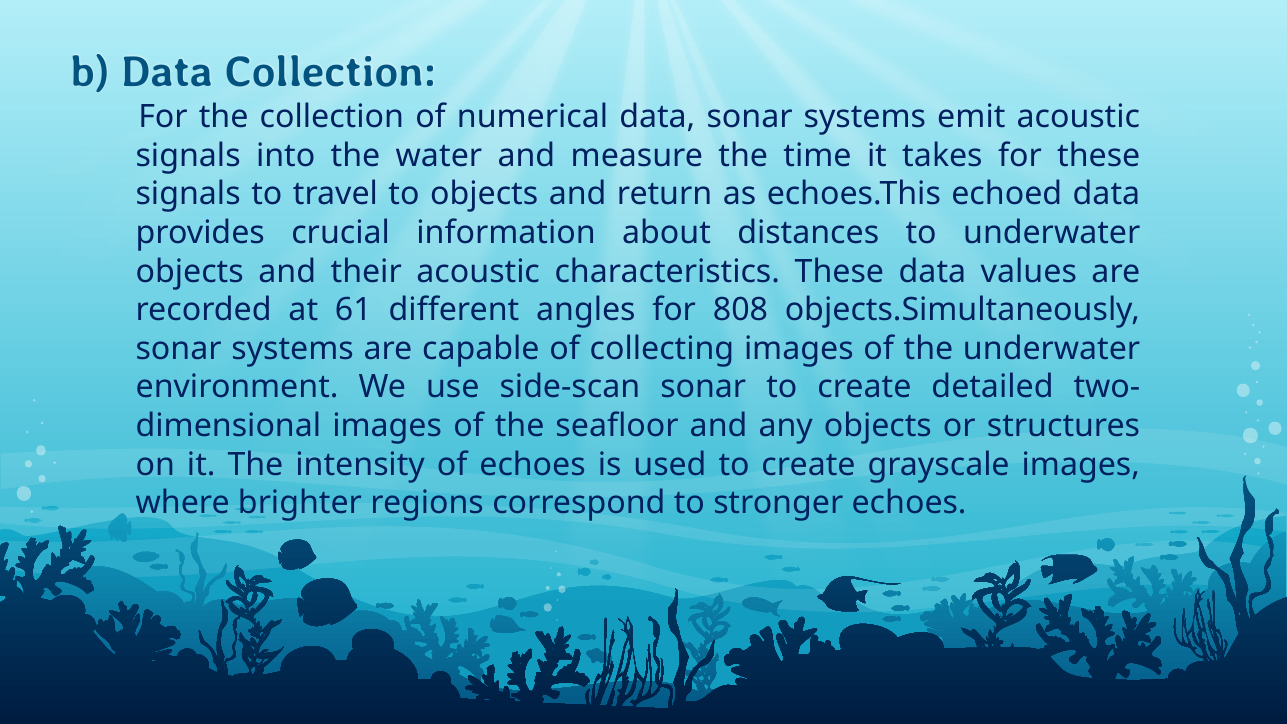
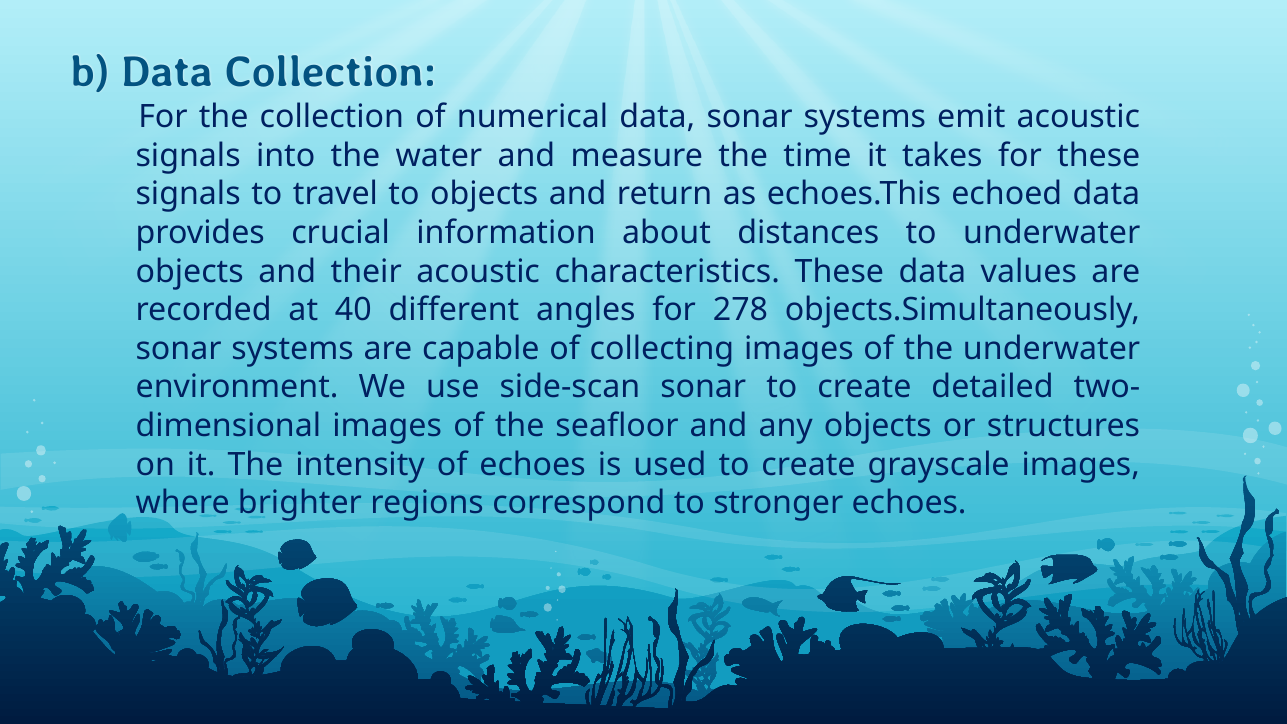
61: 61 -> 40 (353, 310)
808: 808 -> 278 (740, 310)
